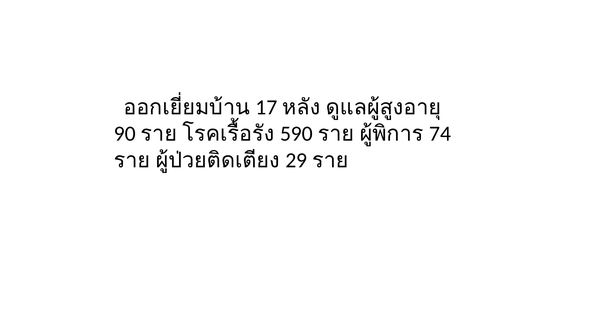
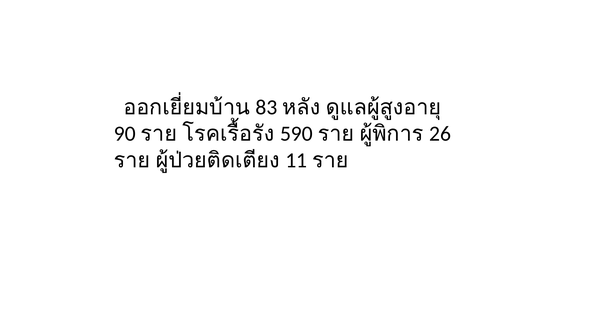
17: 17 -> 83 (266, 107)
74: 74 -> 26 (440, 134)
29: 29 -> 11 (296, 160)
